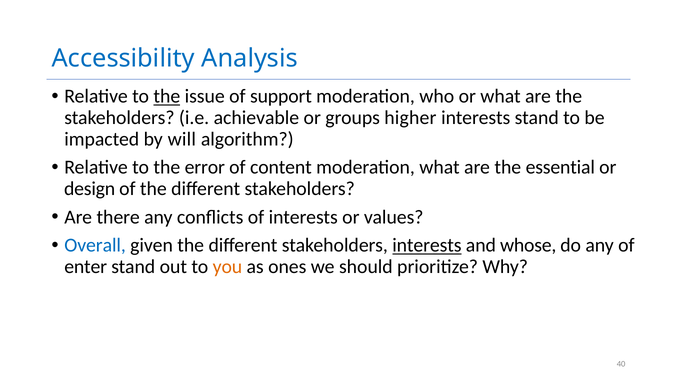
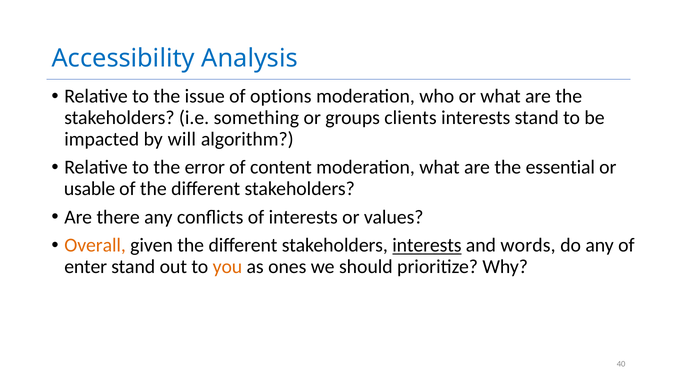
the underline: present -> none (167, 96)
support: support -> options (281, 96)
achievable: achievable -> something (256, 118)
higher: higher -> clients (410, 118)
design: design -> usable (90, 189)
Overall colour: blue -> orange (95, 245)
whose: whose -> words (528, 245)
